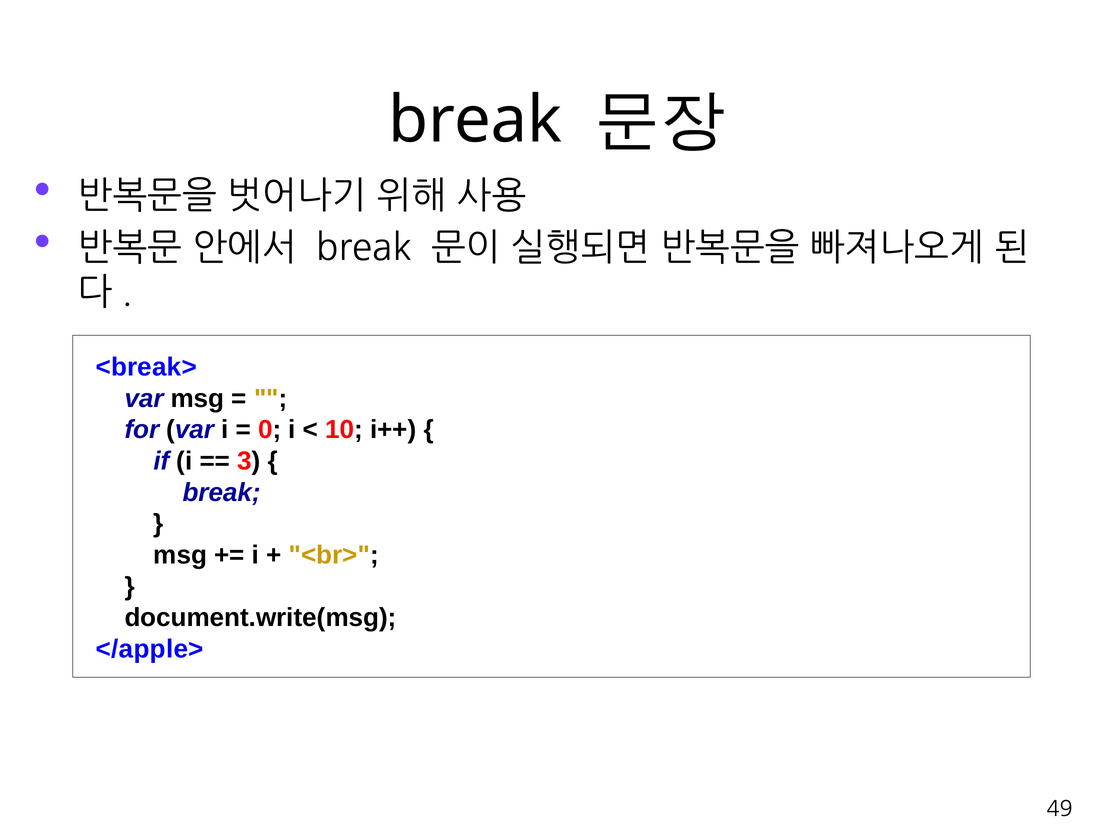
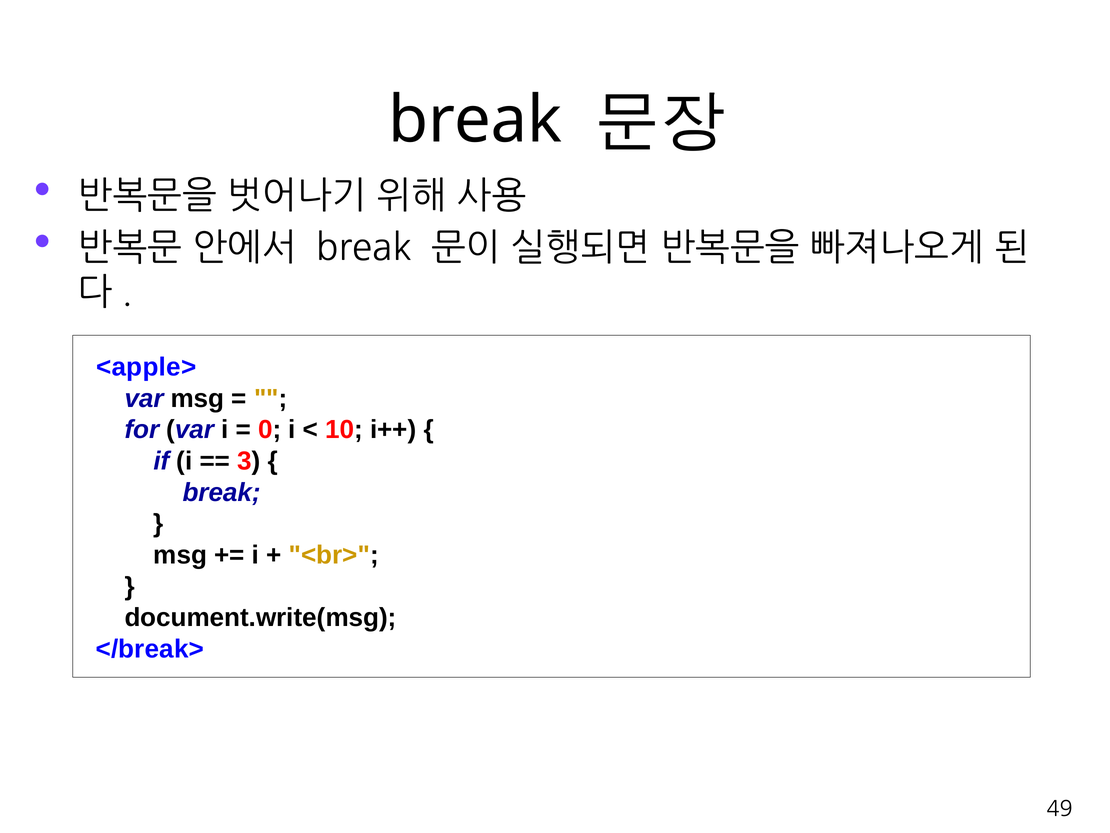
<break>: <break> -> <apple> (146, 367)
</apple>: </apple> -> </break> (150, 649)
